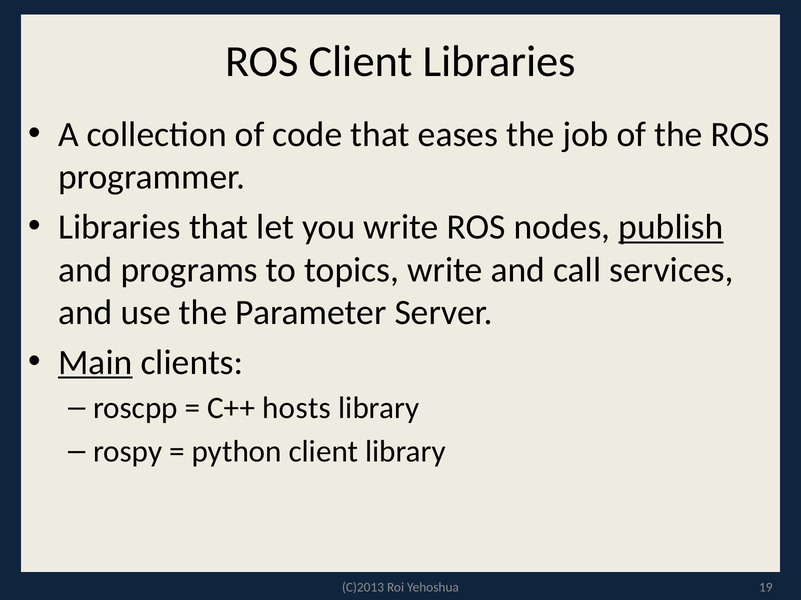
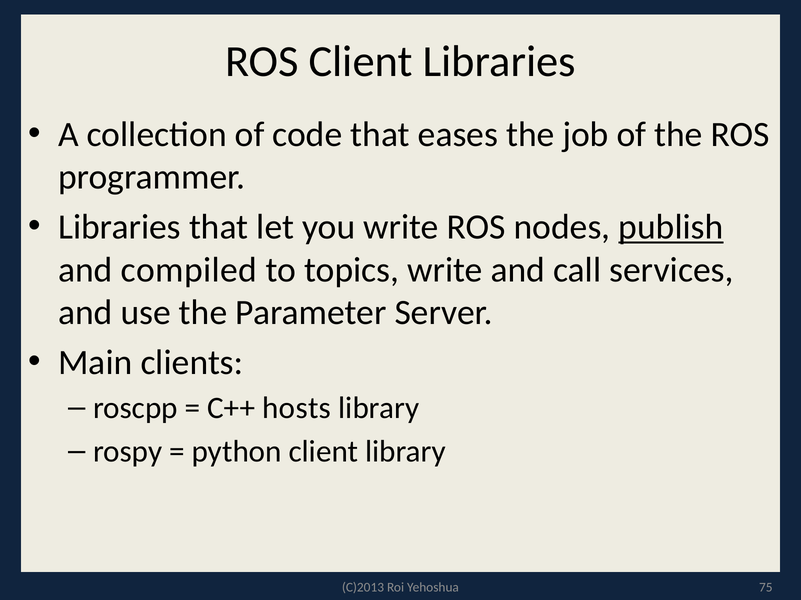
programs: programs -> compiled (189, 270)
Main underline: present -> none (95, 363)
19: 19 -> 75 (766, 588)
